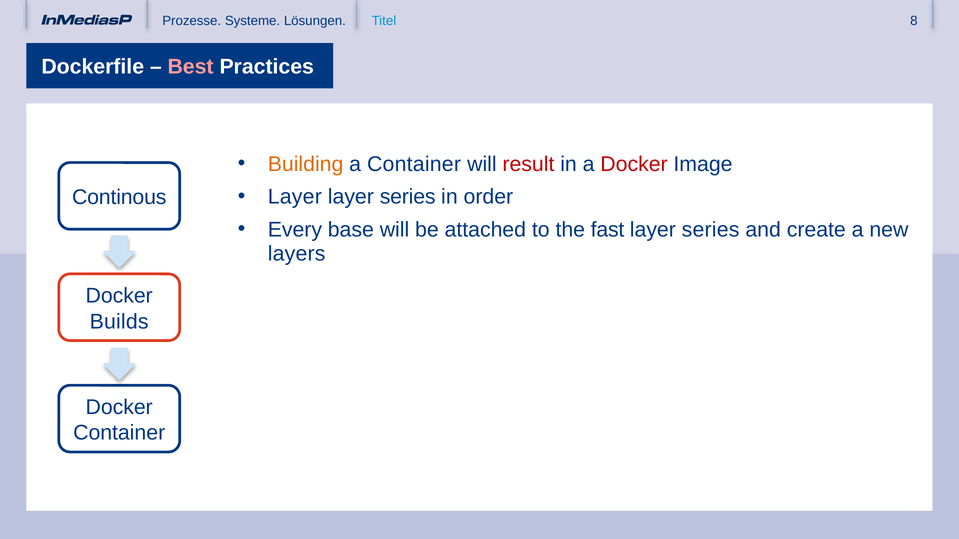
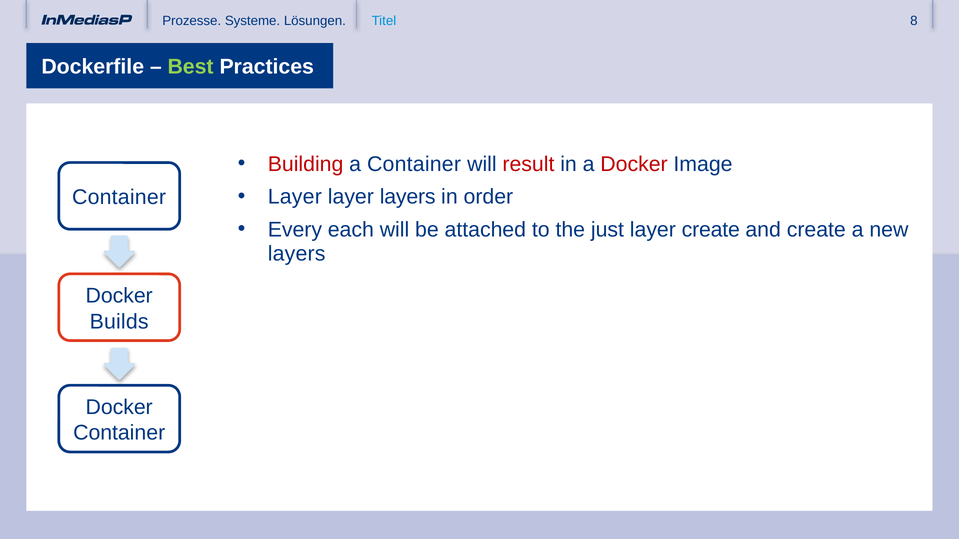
Best colour: pink -> light green (191, 67)
Building colour: orange -> red (306, 164)
series: series -> layers (408, 197)
Continous: Continous -> Container (119, 197)
base: base -> each (351, 230)
fast: fast -> just (607, 230)
series: series -> create (711, 230)
